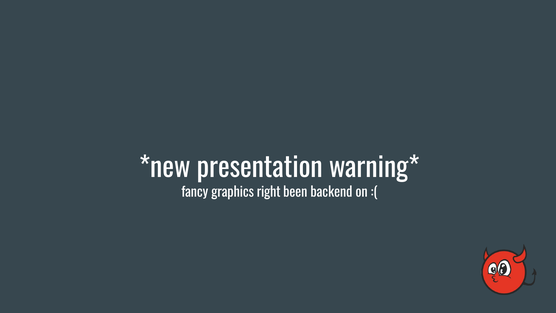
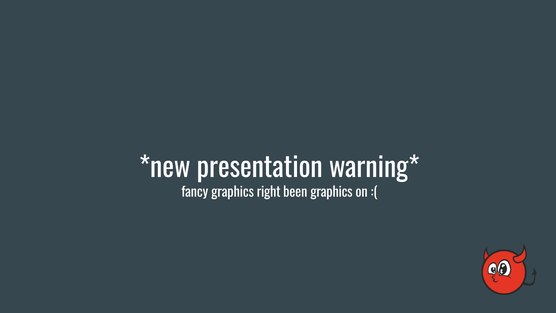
been backend: backend -> graphics (331, 192)
